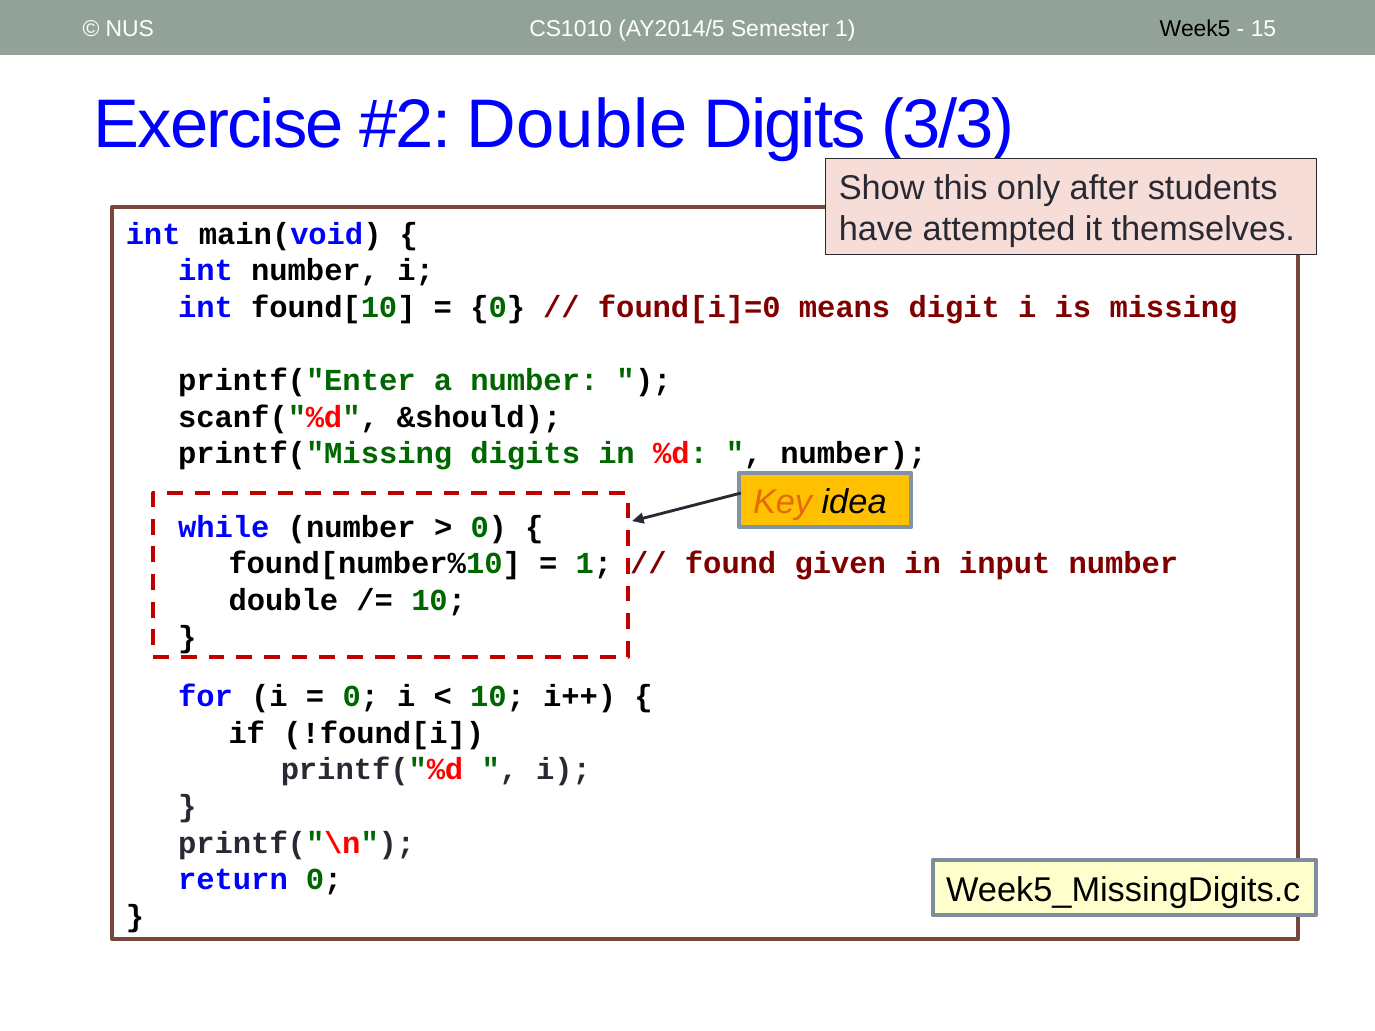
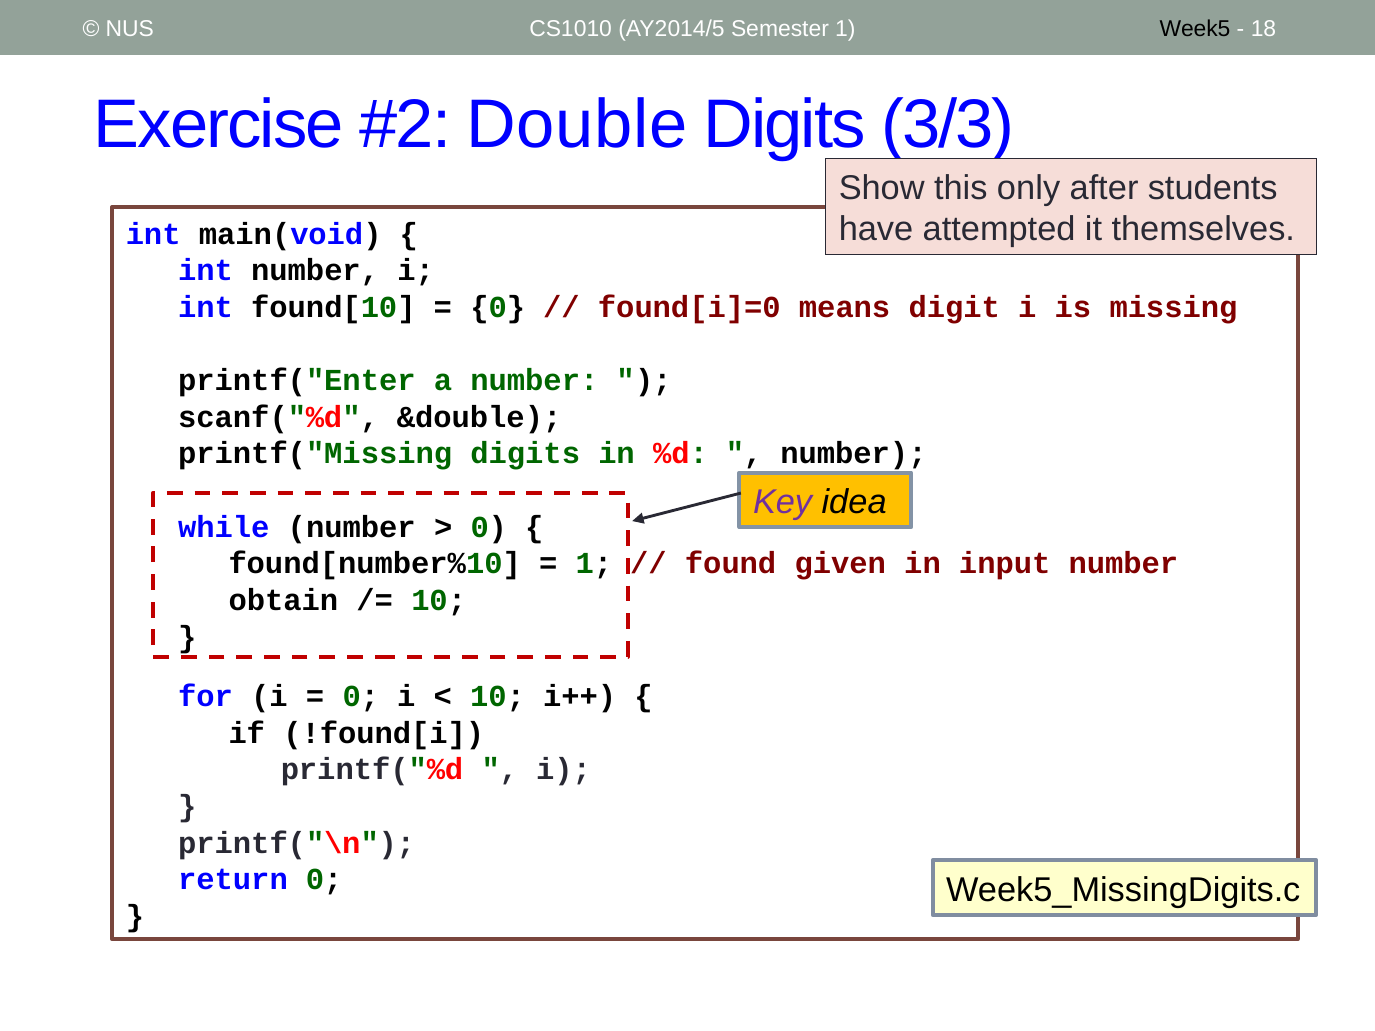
15: 15 -> 18 (1264, 29)
&should: &should -> &double (479, 417)
Key colour: orange -> purple (783, 502)
double: double -> obtain (283, 601)
